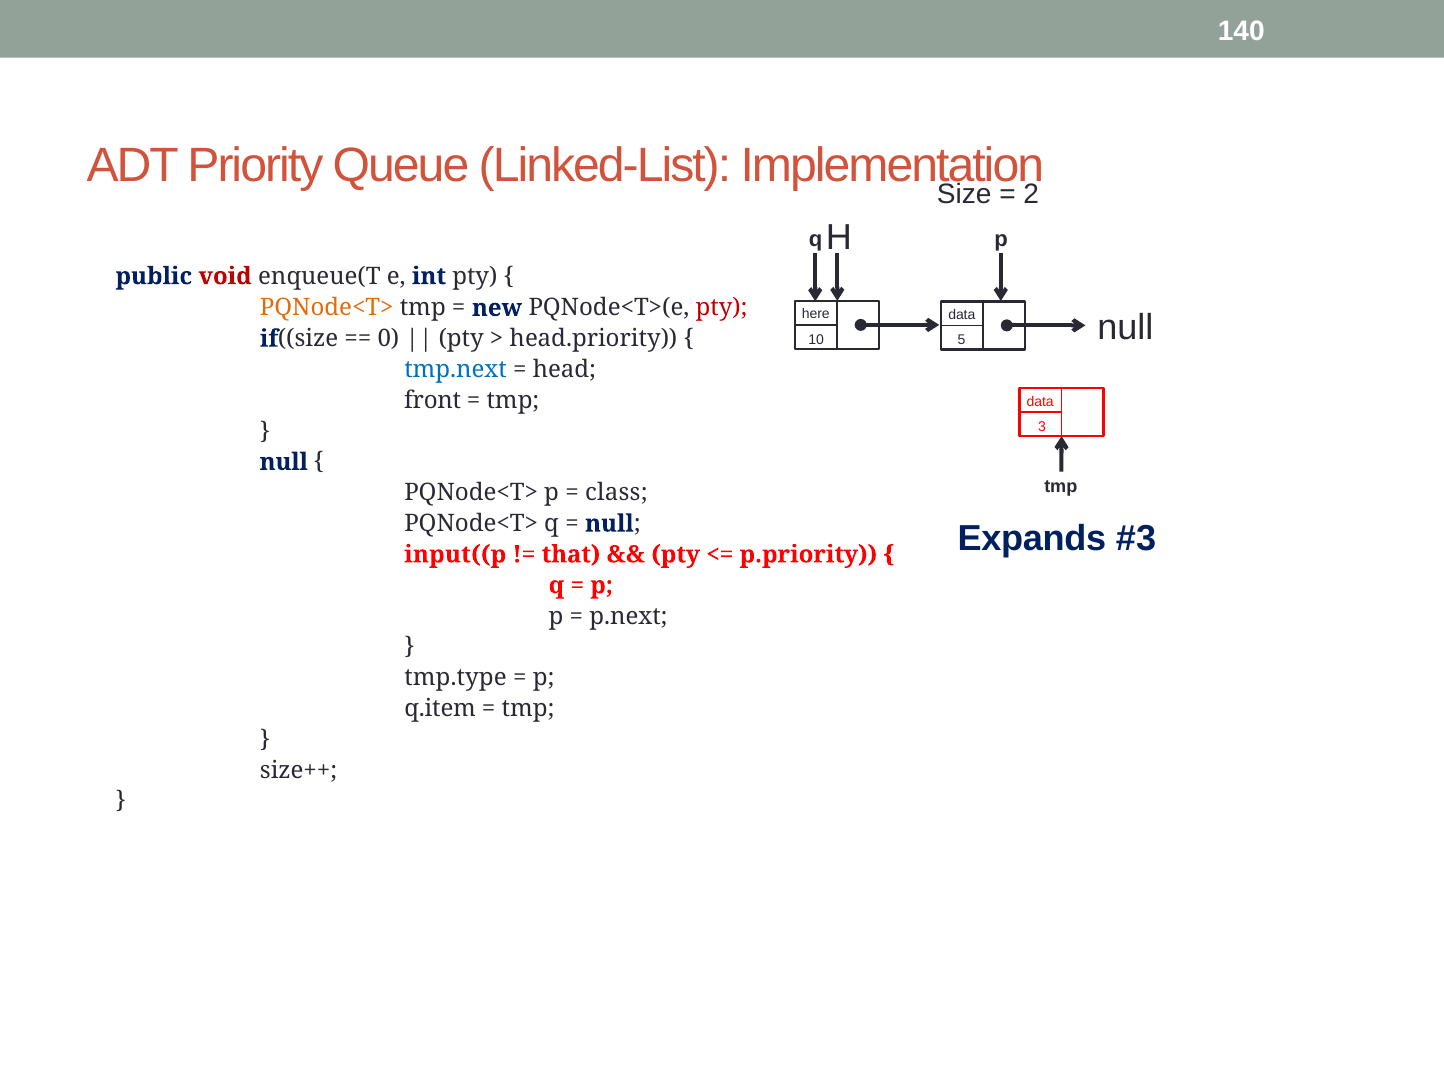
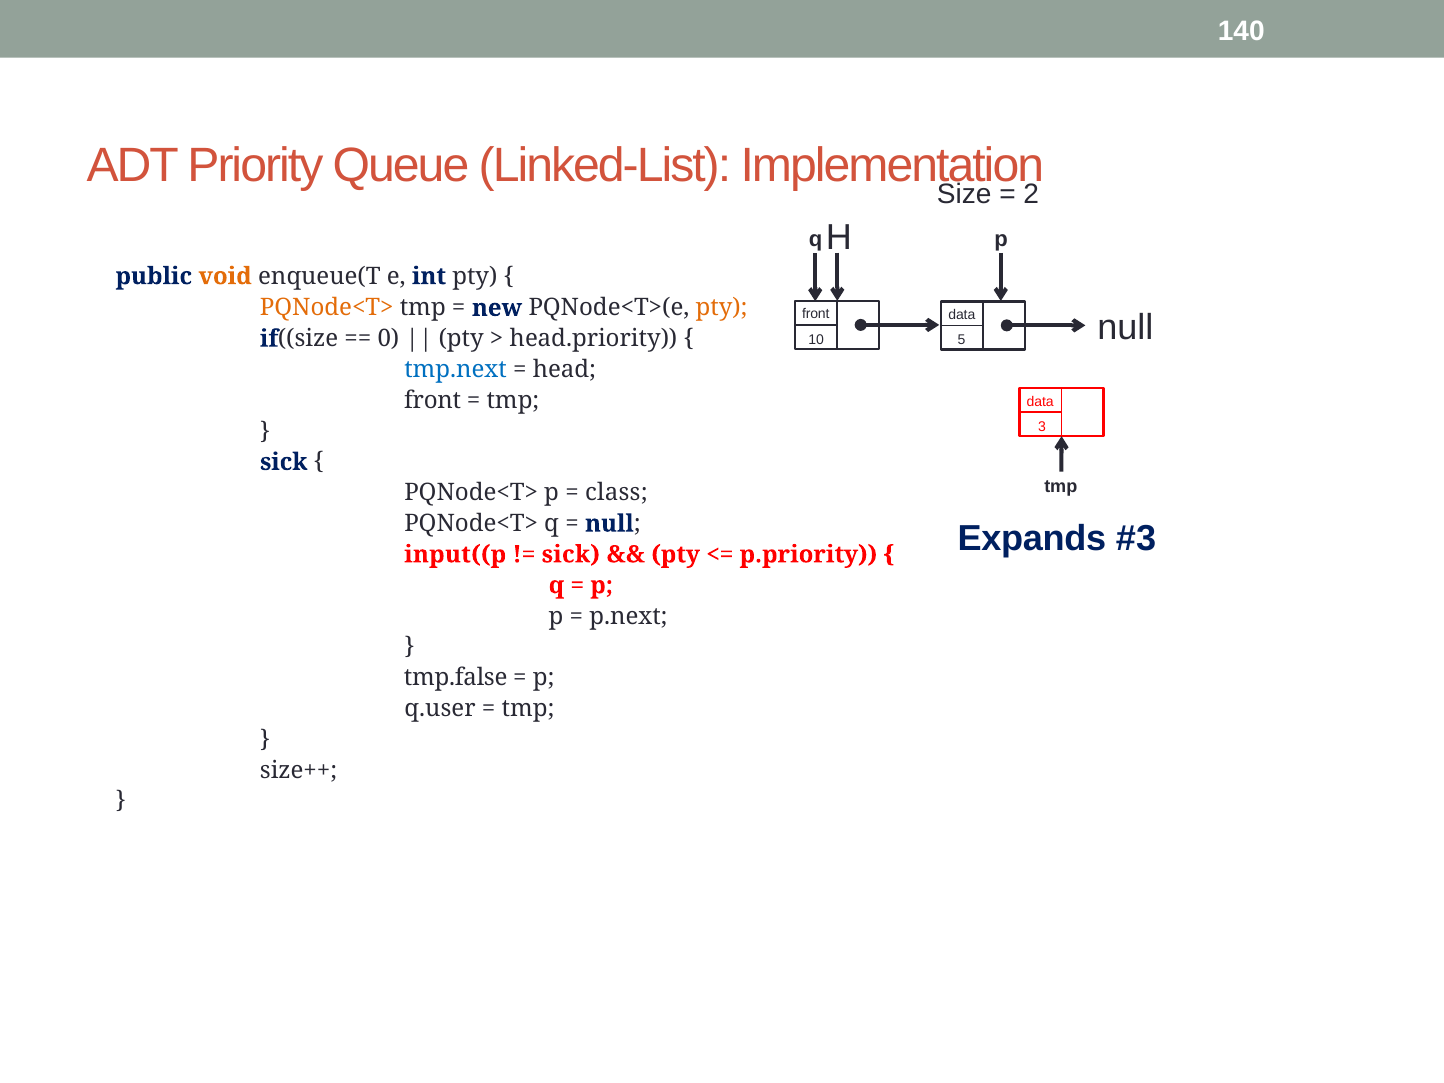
void colour: red -> orange (225, 276)
pty colour: red -> orange (722, 308)
here: here -> front (816, 314)
null: null -> sick (284, 462)
that: that -> sick (571, 554)
tmp.type: tmp.type -> tmp.false (456, 678)
q.item: q.item -> q.user (440, 709)
